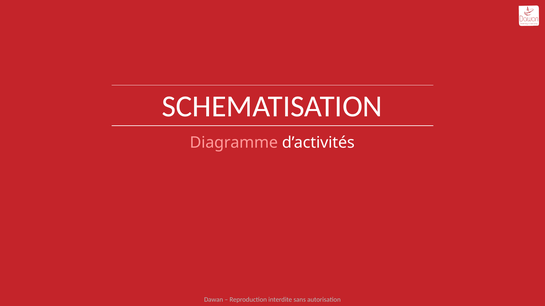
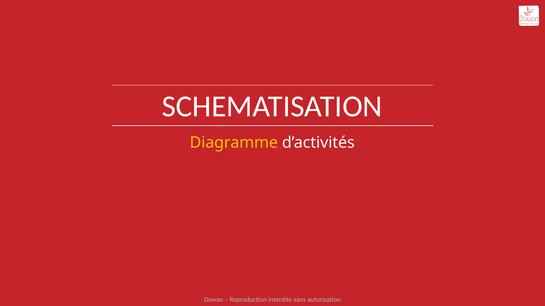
Diagramme colour: pink -> yellow (234, 143)
